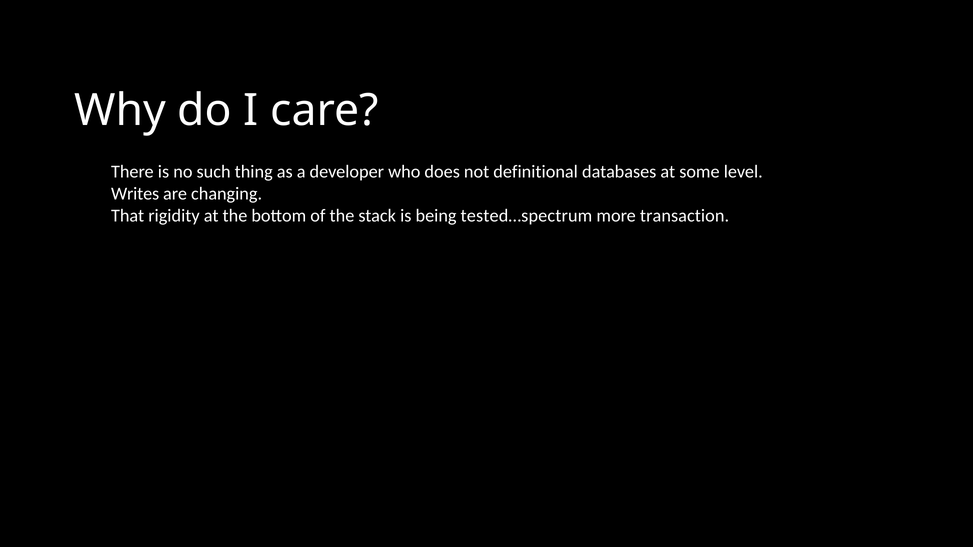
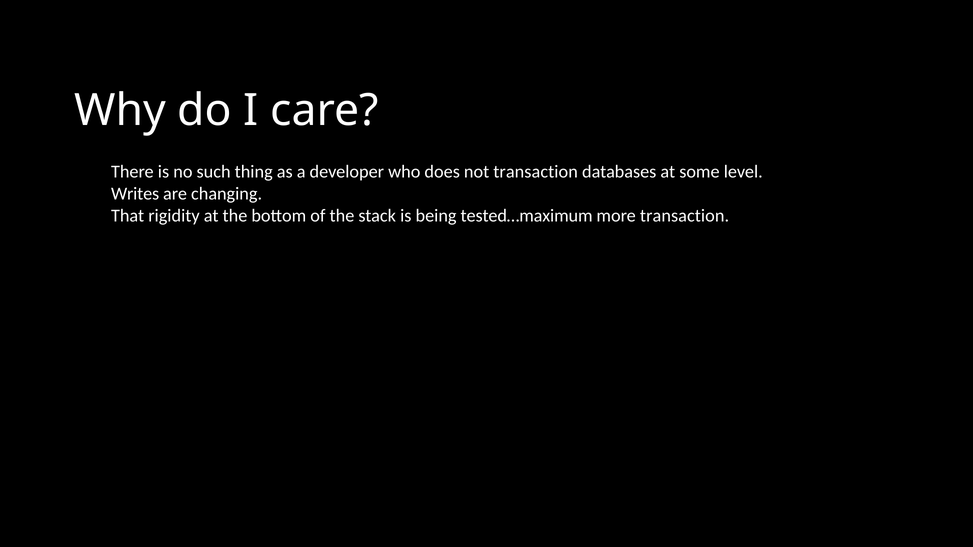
not definitional: definitional -> transaction (536, 172)
tested…spectrum: tested…spectrum -> tested…maximum (527, 216)
